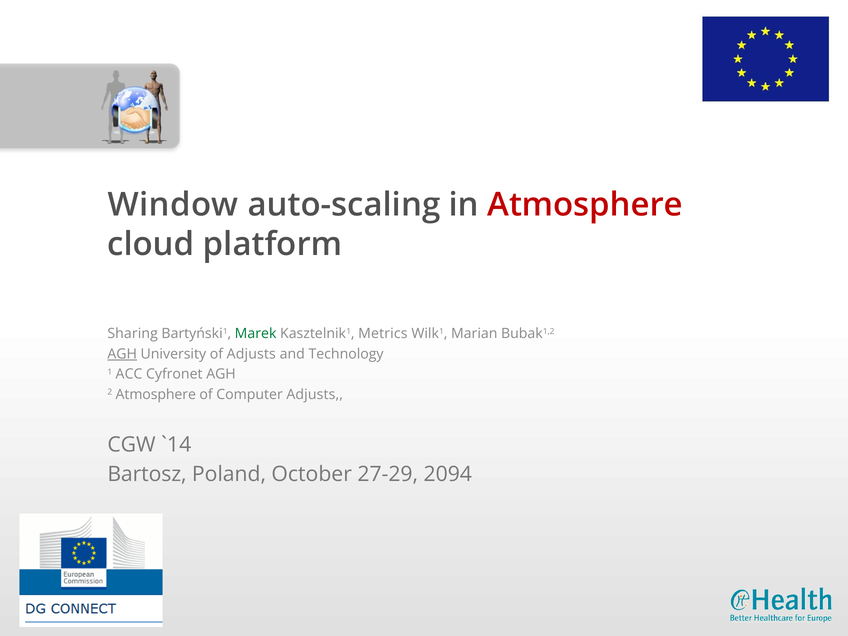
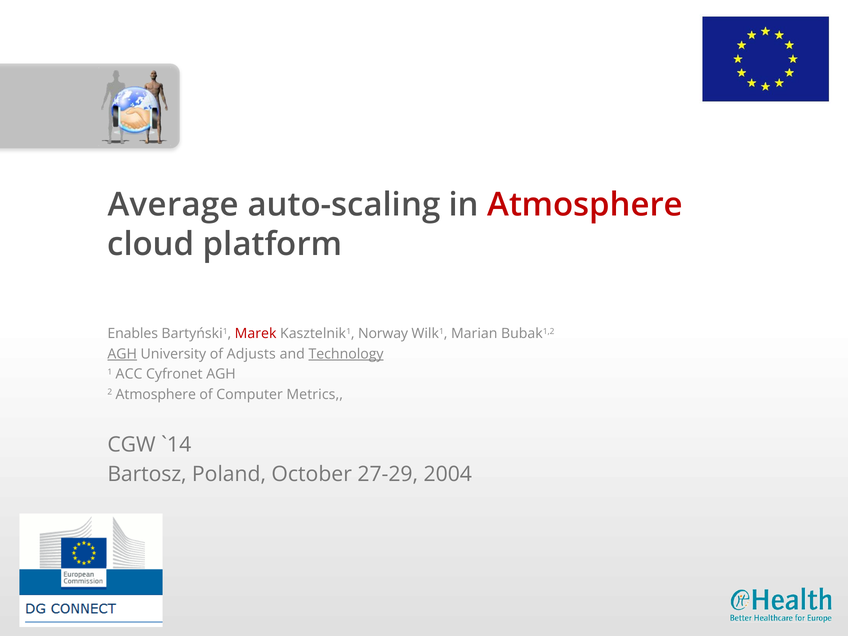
Window: Window -> Average (173, 205)
Sharing: Sharing -> Enables (133, 334)
Marek colour: green -> red (256, 334)
Metrics: Metrics -> Norway (383, 334)
Technology underline: none -> present (346, 354)
Computer Adjusts: Adjusts -> Metrics (315, 394)
2094: 2094 -> 2004 (448, 474)
